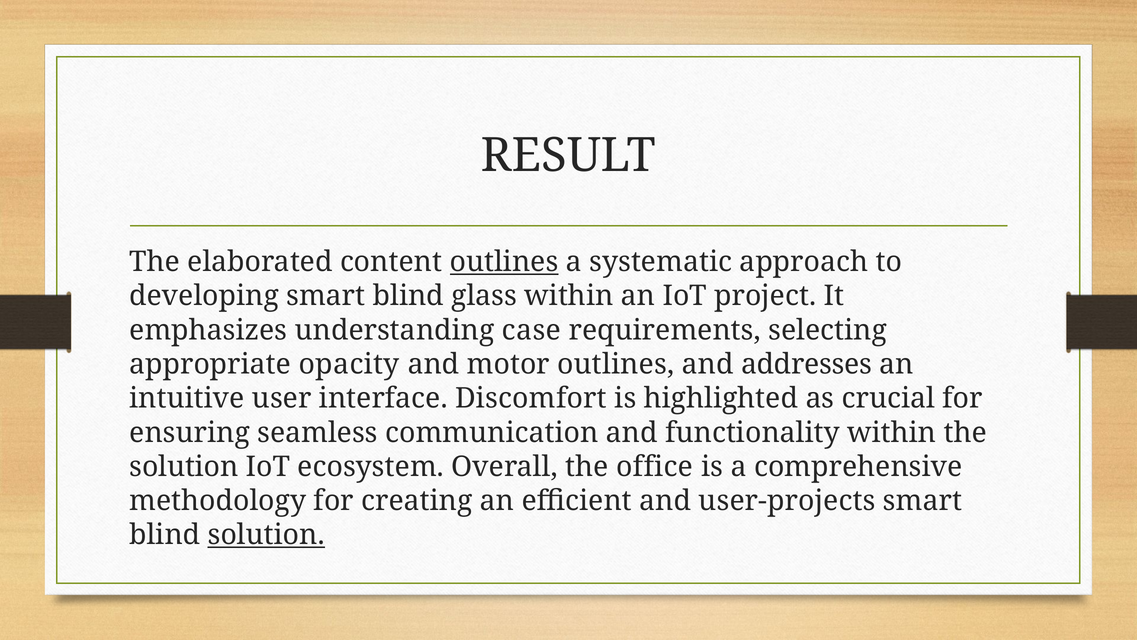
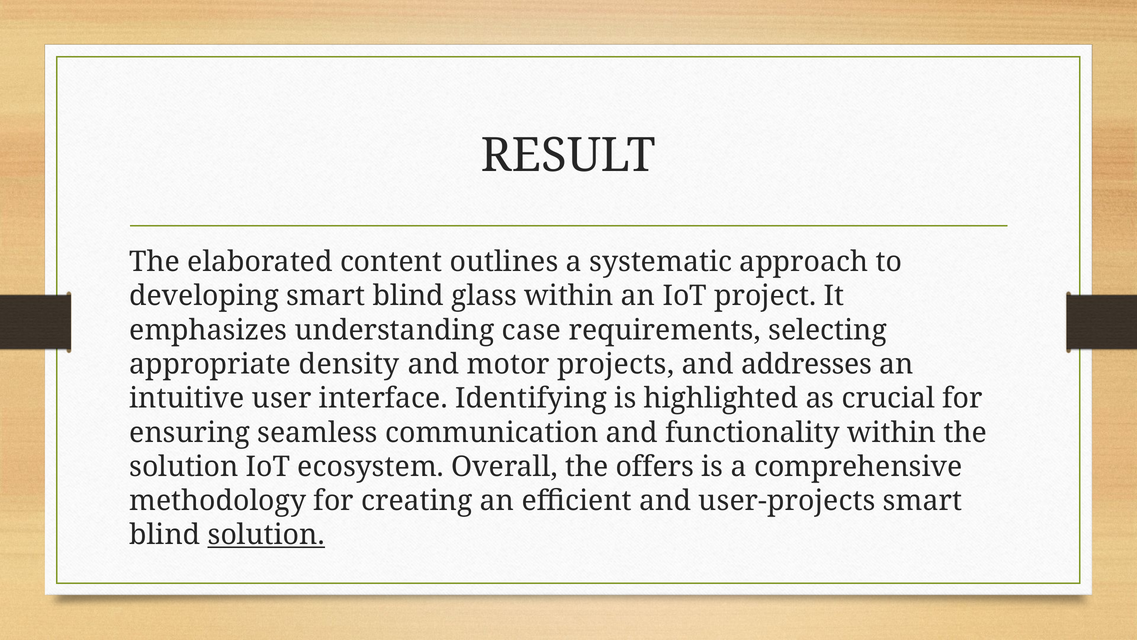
outlines underline: present -> none (504, 262)
opacity: opacity -> density (349, 364)
motor outlines: outlines -> projects (616, 364)
Discomfort: Discomfort -> Identifying (531, 398)
office: office -> offers (655, 466)
